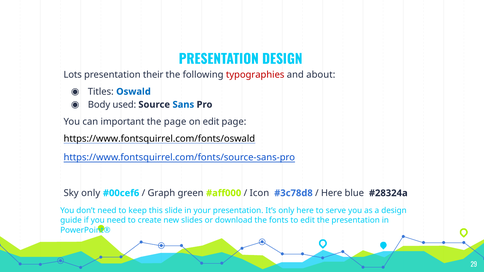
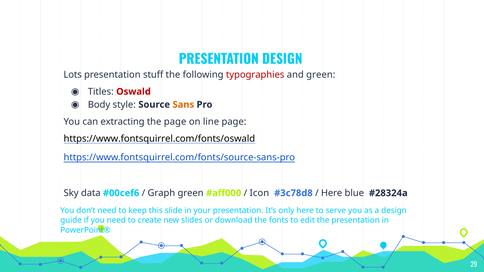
their: their -> stuff (153, 75)
and about: about -> green (321, 75)
Oswald colour: blue -> red (133, 92)
used: used -> style (124, 105)
Sans colour: blue -> orange (183, 105)
important: important -> extracting (122, 122)
on edit: edit -> line (211, 122)
Sky only: only -> data (91, 193)
